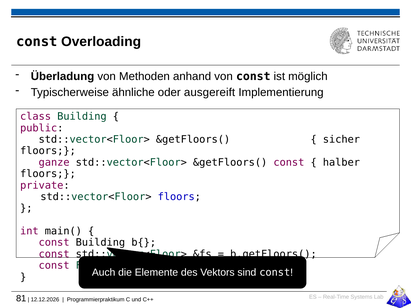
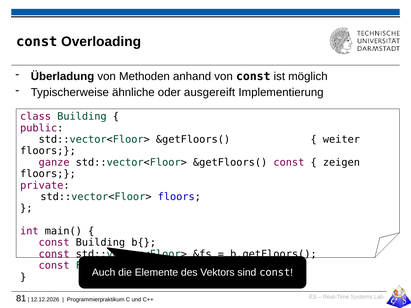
sicher: sicher -> weiter (341, 140)
halber: halber -> zeigen (341, 163)
